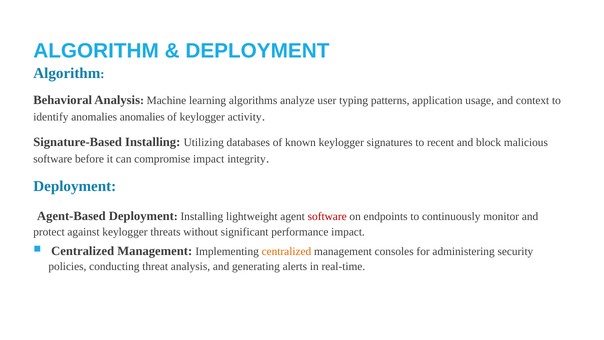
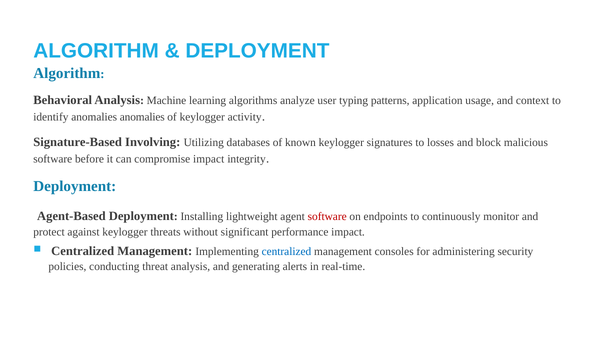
Signature-Based Installing: Installing -> Involving (153, 142)
recent: recent -> losses (441, 142)
centralized colour: orange -> blue (286, 251)
